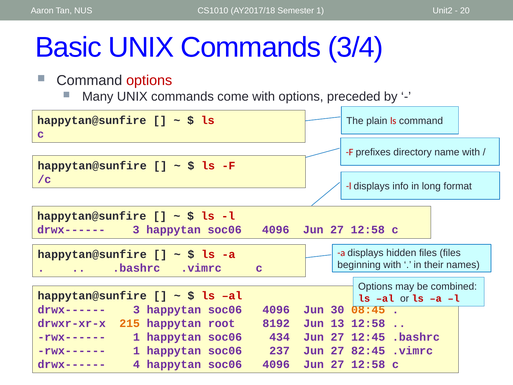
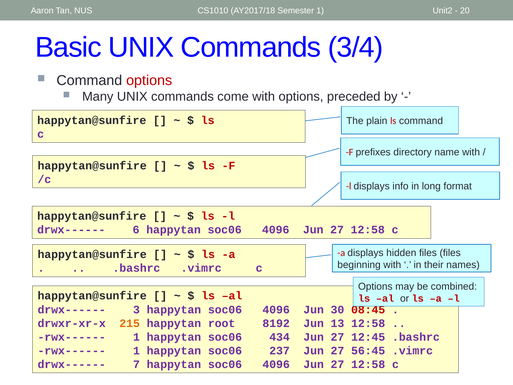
3: 3 -> 6 (136, 230)
08:45 colour: orange -> red (368, 309)
82:45: 82:45 -> 56:45 (368, 350)
4: 4 -> 7 (136, 364)
